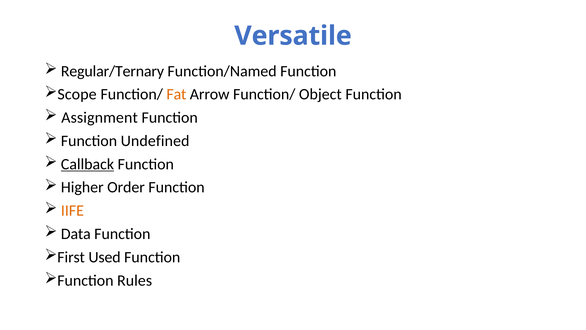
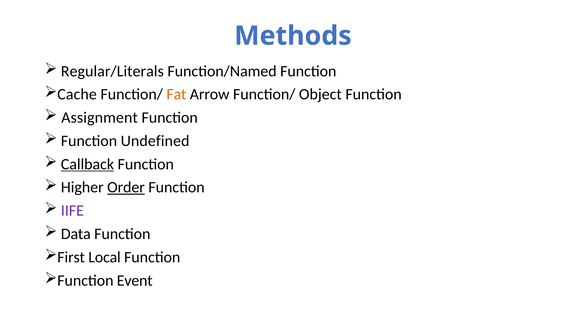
Versatile: Versatile -> Methods (293, 36)
Regular/Ternary: Regular/Ternary -> Regular/Literals (112, 71)
Scope: Scope -> Cache (77, 94)
Order underline: none -> present (126, 187)
IIFE colour: orange -> purple (72, 210)
Used: Used -> Local (105, 257)
Rules: Rules -> Event (135, 280)
